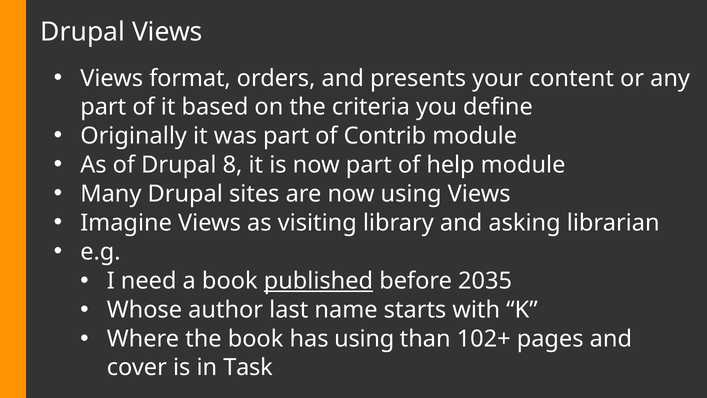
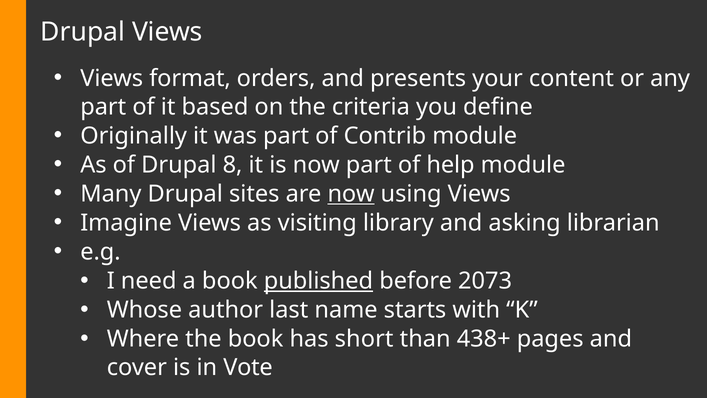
now underline: none -> present (351, 194)
2035: 2035 -> 2073 (485, 281)
has using: using -> short (364, 339)
102+: 102+ -> 438+ (484, 339)
Task: Task -> Vote (248, 367)
